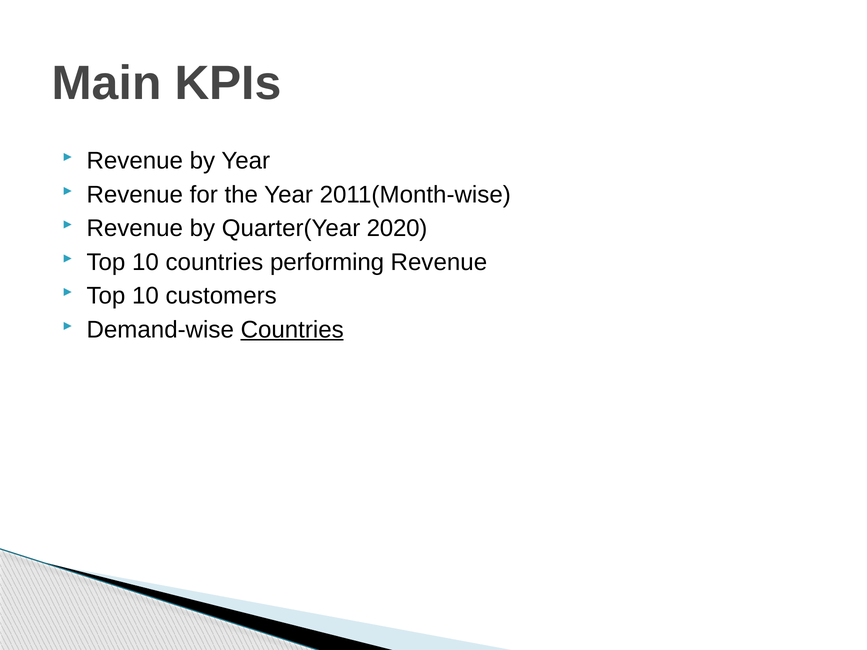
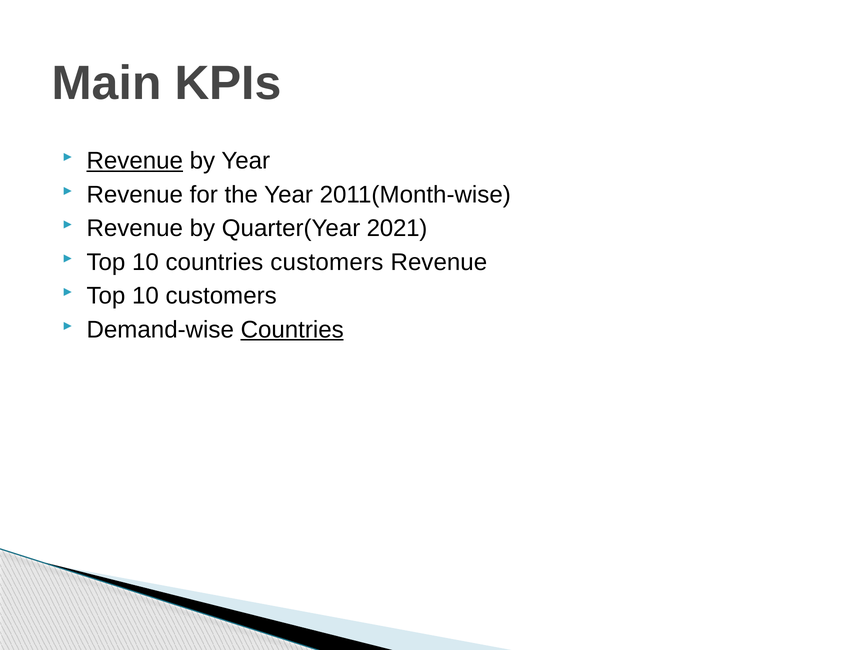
Revenue underline: none -> present (135, 161)
2020: 2020 -> 2021 (397, 228)
countries performing: performing -> customers (327, 262)
